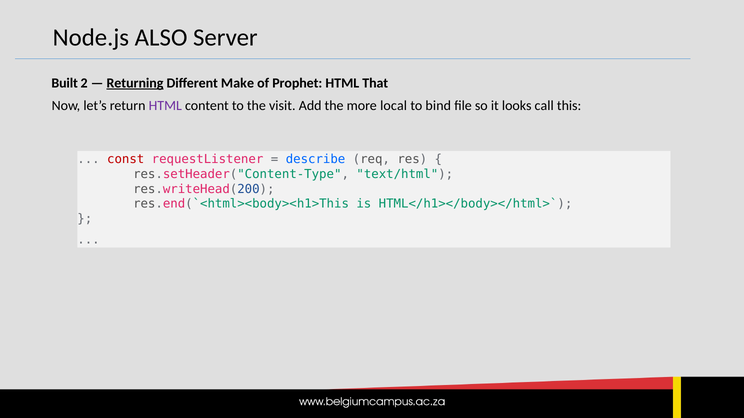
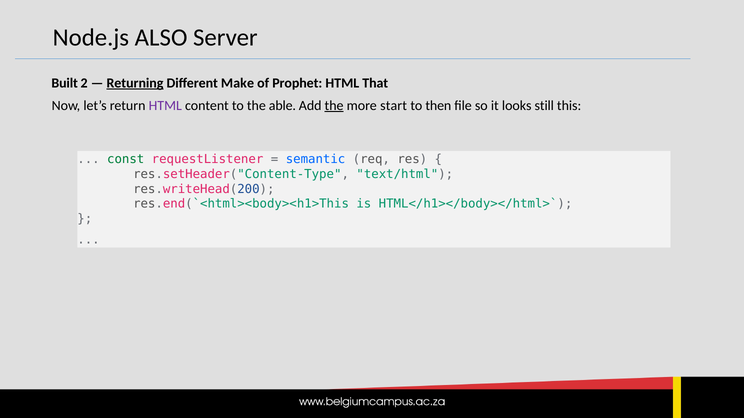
visit: visit -> able (282, 106)
the underline: none -> present (334, 106)
local: local -> start (394, 106)
bind: bind -> then (438, 106)
call: call -> still (544, 106)
const colour: red -> green (126, 159)
describe: describe -> semantic (316, 159)
